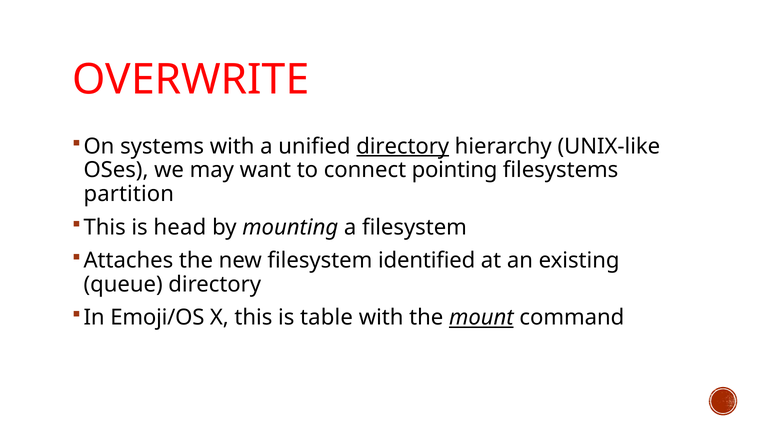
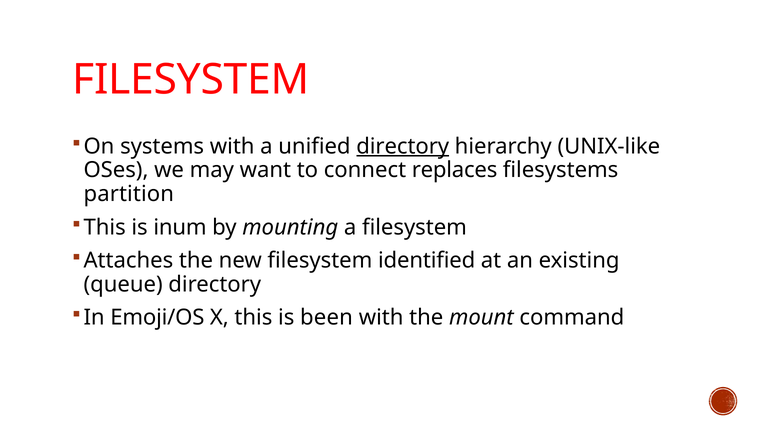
OVERWRITE: OVERWRITE -> FILESYSTEM (191, 80)
pointing: pointing -> replaces (455, 170)
head: head -> inum (180, 227)
table: table -> been (326, 318)
mount underline: present -> none (481, 318)
